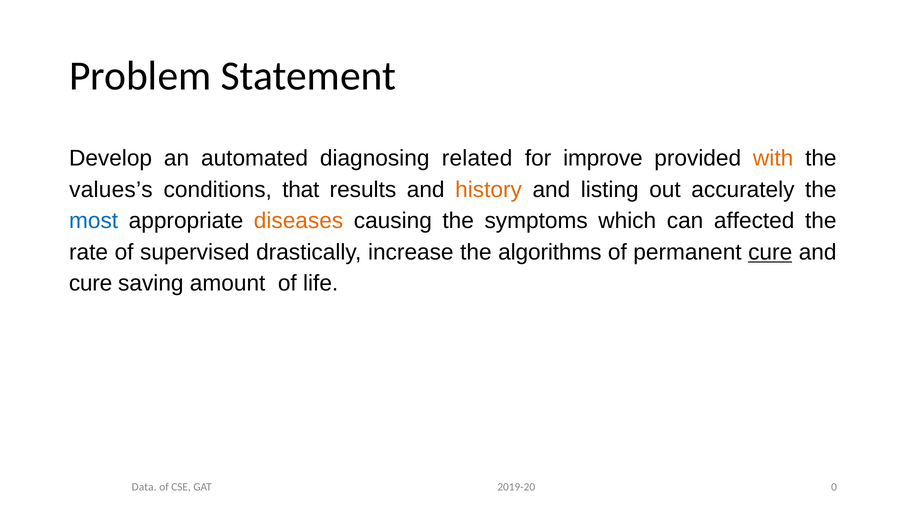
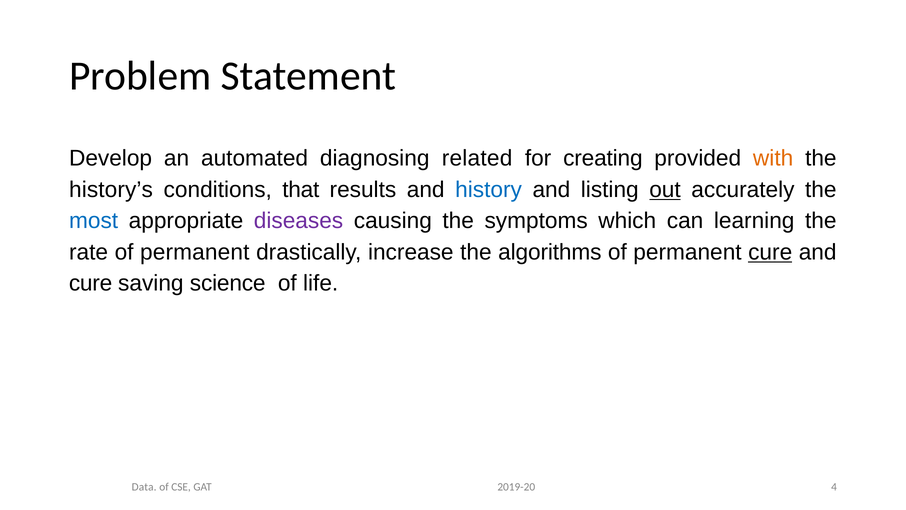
improve: improve -> creating (603, 158)
values’s: values’s -> history’s (111, 190)
history colour: orange -> blue (489, 190)
out underline: none -> present (665, 190)
diseases colour: orange -> purple (299, 221)
affected: affected -> learning (754, 221)
rate of supervised: supervised -> permanent (195, 252)
amount: amount -> science (228, 283)
0: 0 -> 4 (834, 487)
